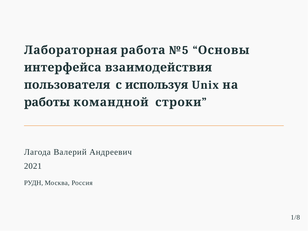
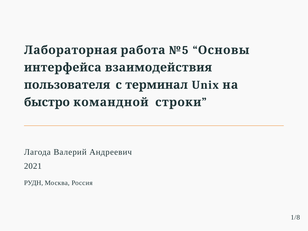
используя: используя -> терминал (157, 85)
работы: работы -> быстро (47, 102)
